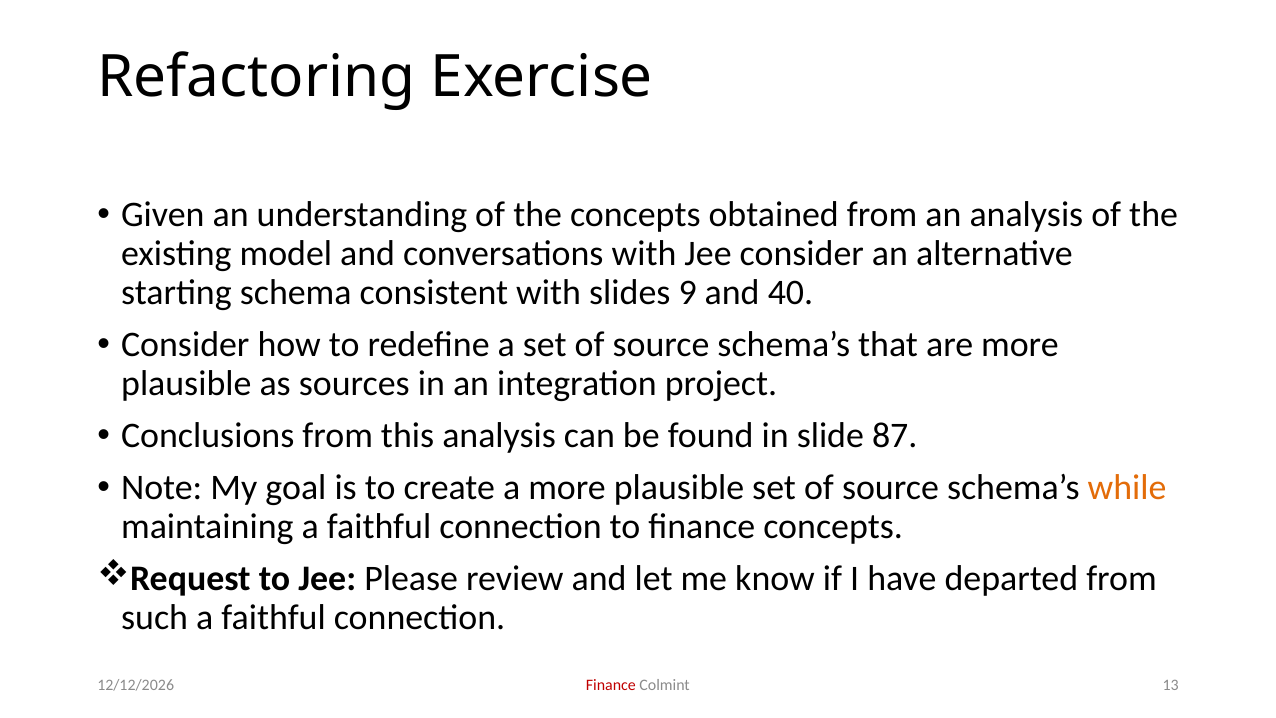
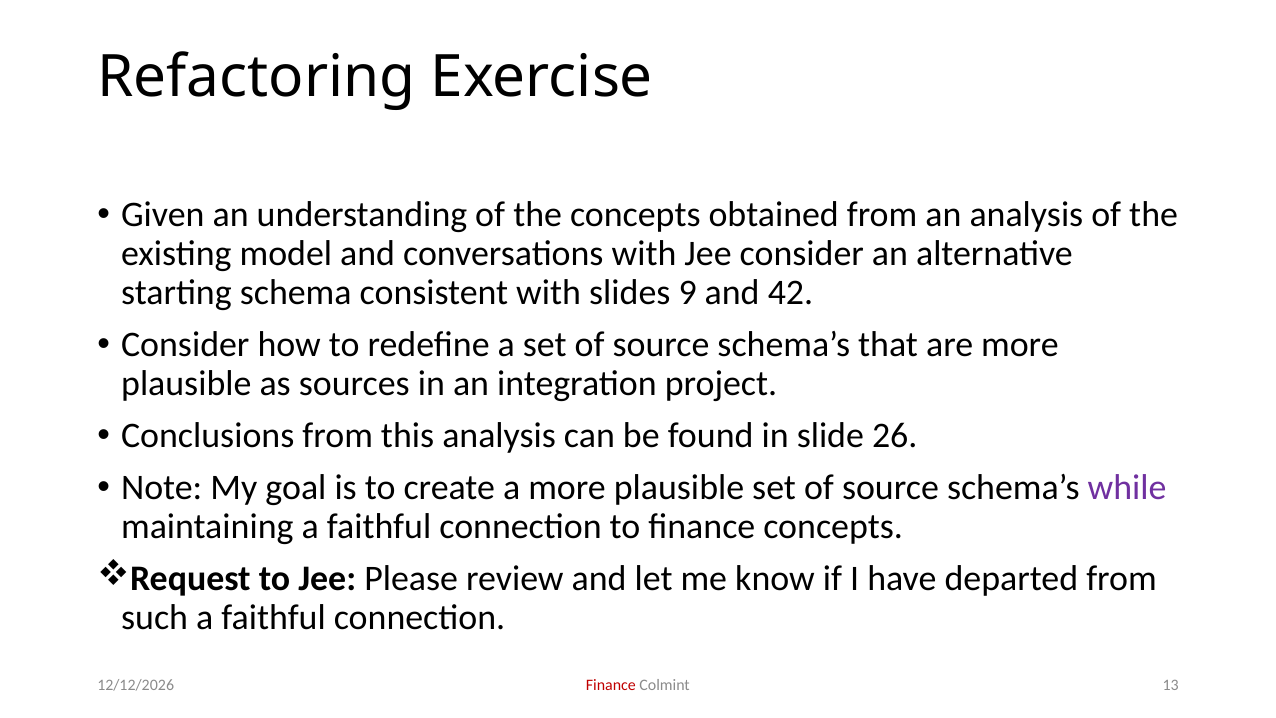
40: 40 -> 42 (790, 293)
87: 87 -> 26 (895, 436)
while colour: orange -> purple (1127, 488)
